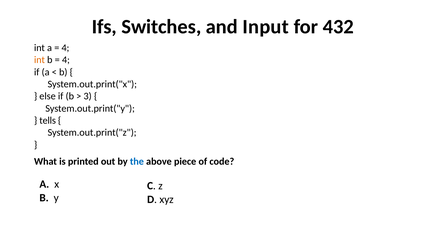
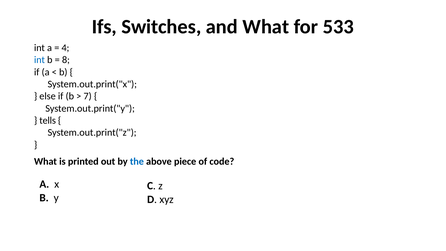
and Input: Input -> What (266, 27)
432: 432 -> 533 (338, 27)
int colour: orange -> blue (39, 60)
4: 4 -> 8 (66, 60)
3: 3 -> 7 (88, 96)
